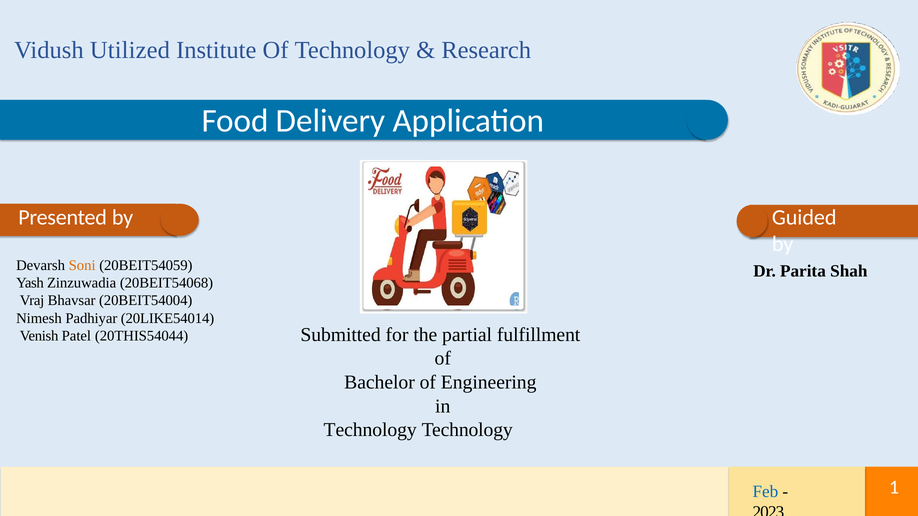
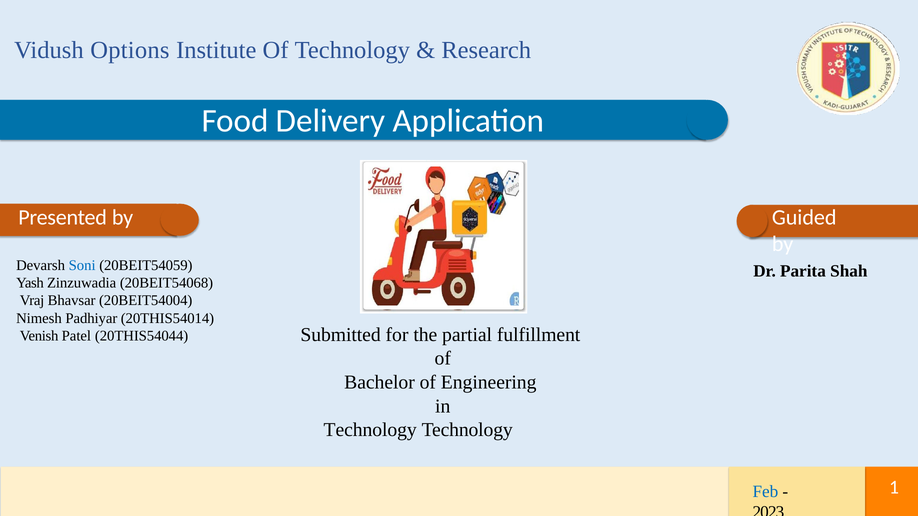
Utilized: Utilized -> Options (130, 50)
Soni colour: orange -> blue (82, 266)
20LIKE54014: 20LIKE54014 -> 20THIS54014 (167, 319)
